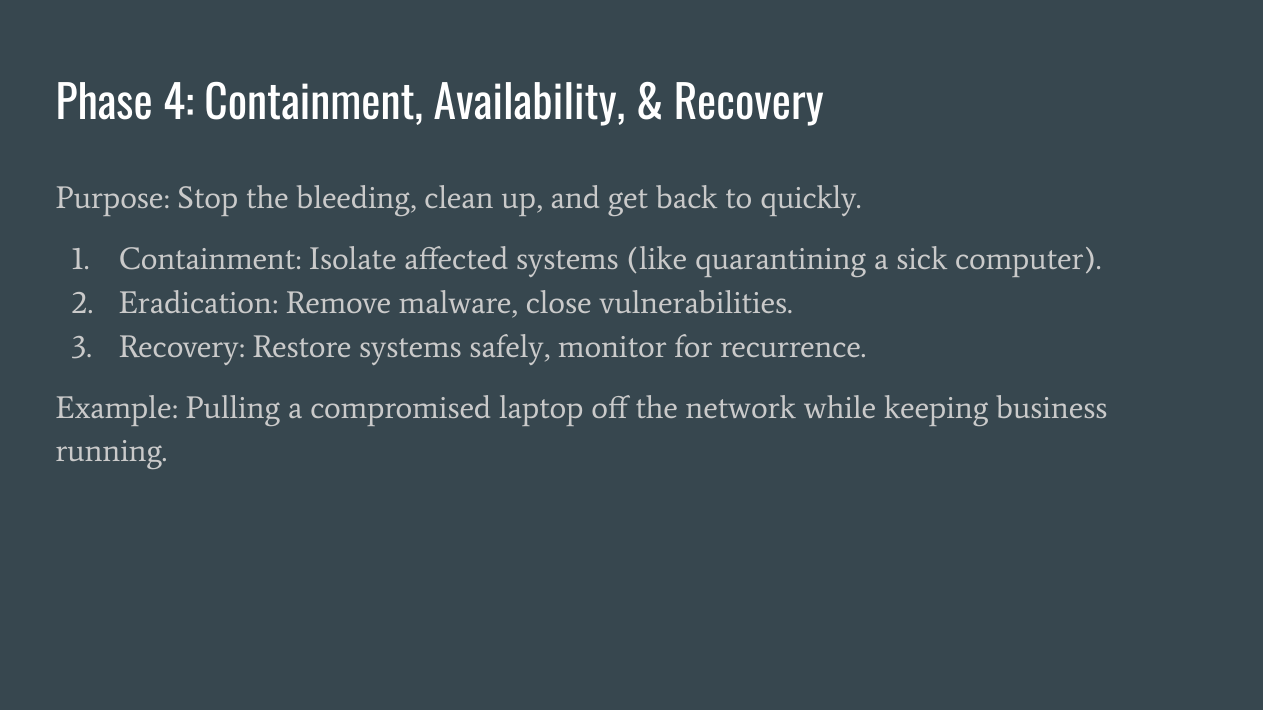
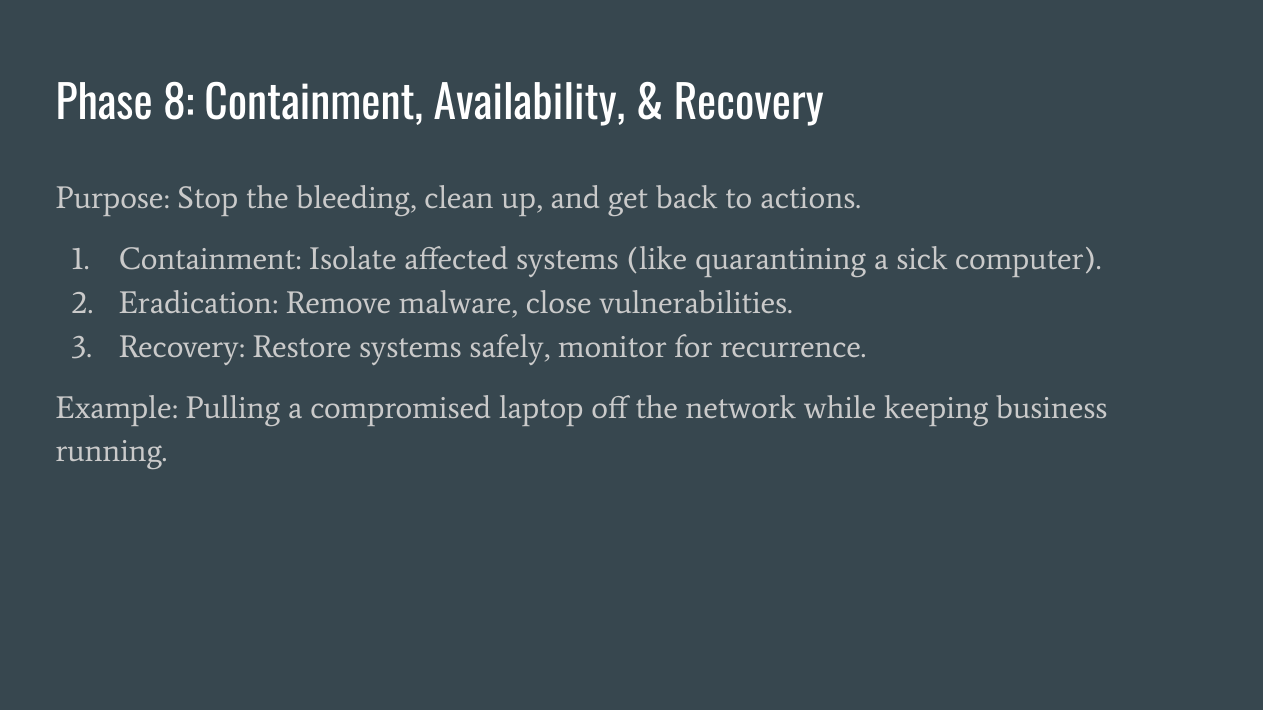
4: 4 -> 8 (179, 105)
quickly: quickly -> actions (811, 199)
